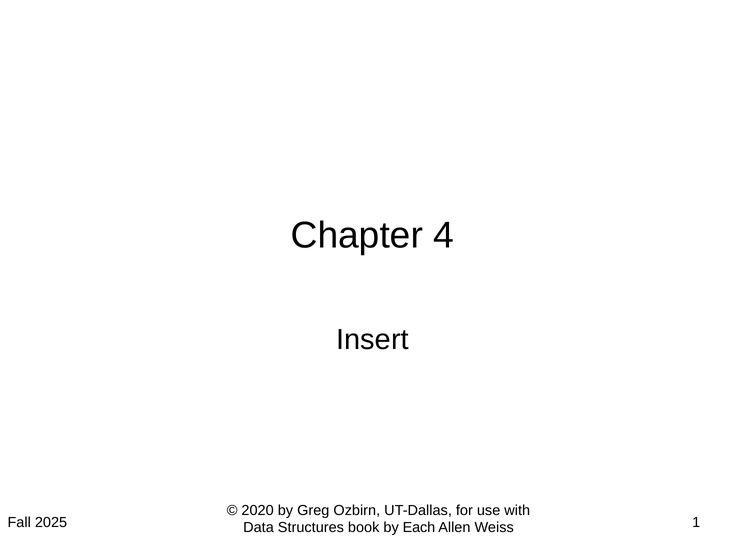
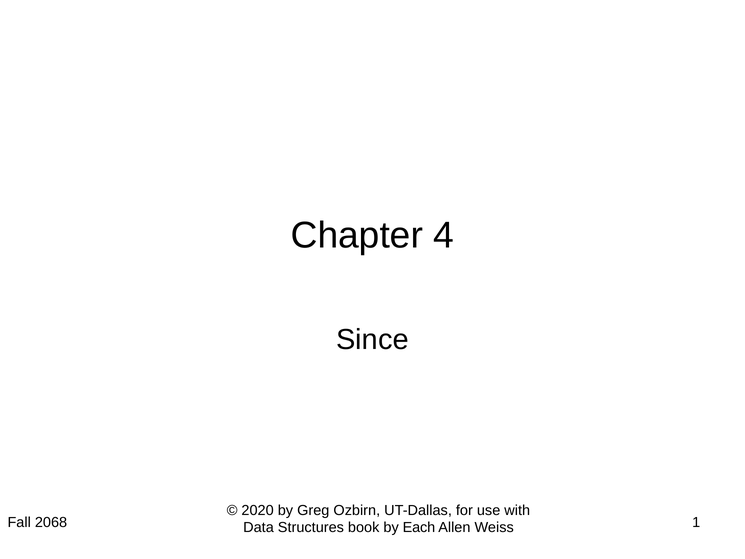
Insert: Insert -> Since (372, 340)
2025: 2025 -> 2068 (51, 522)
